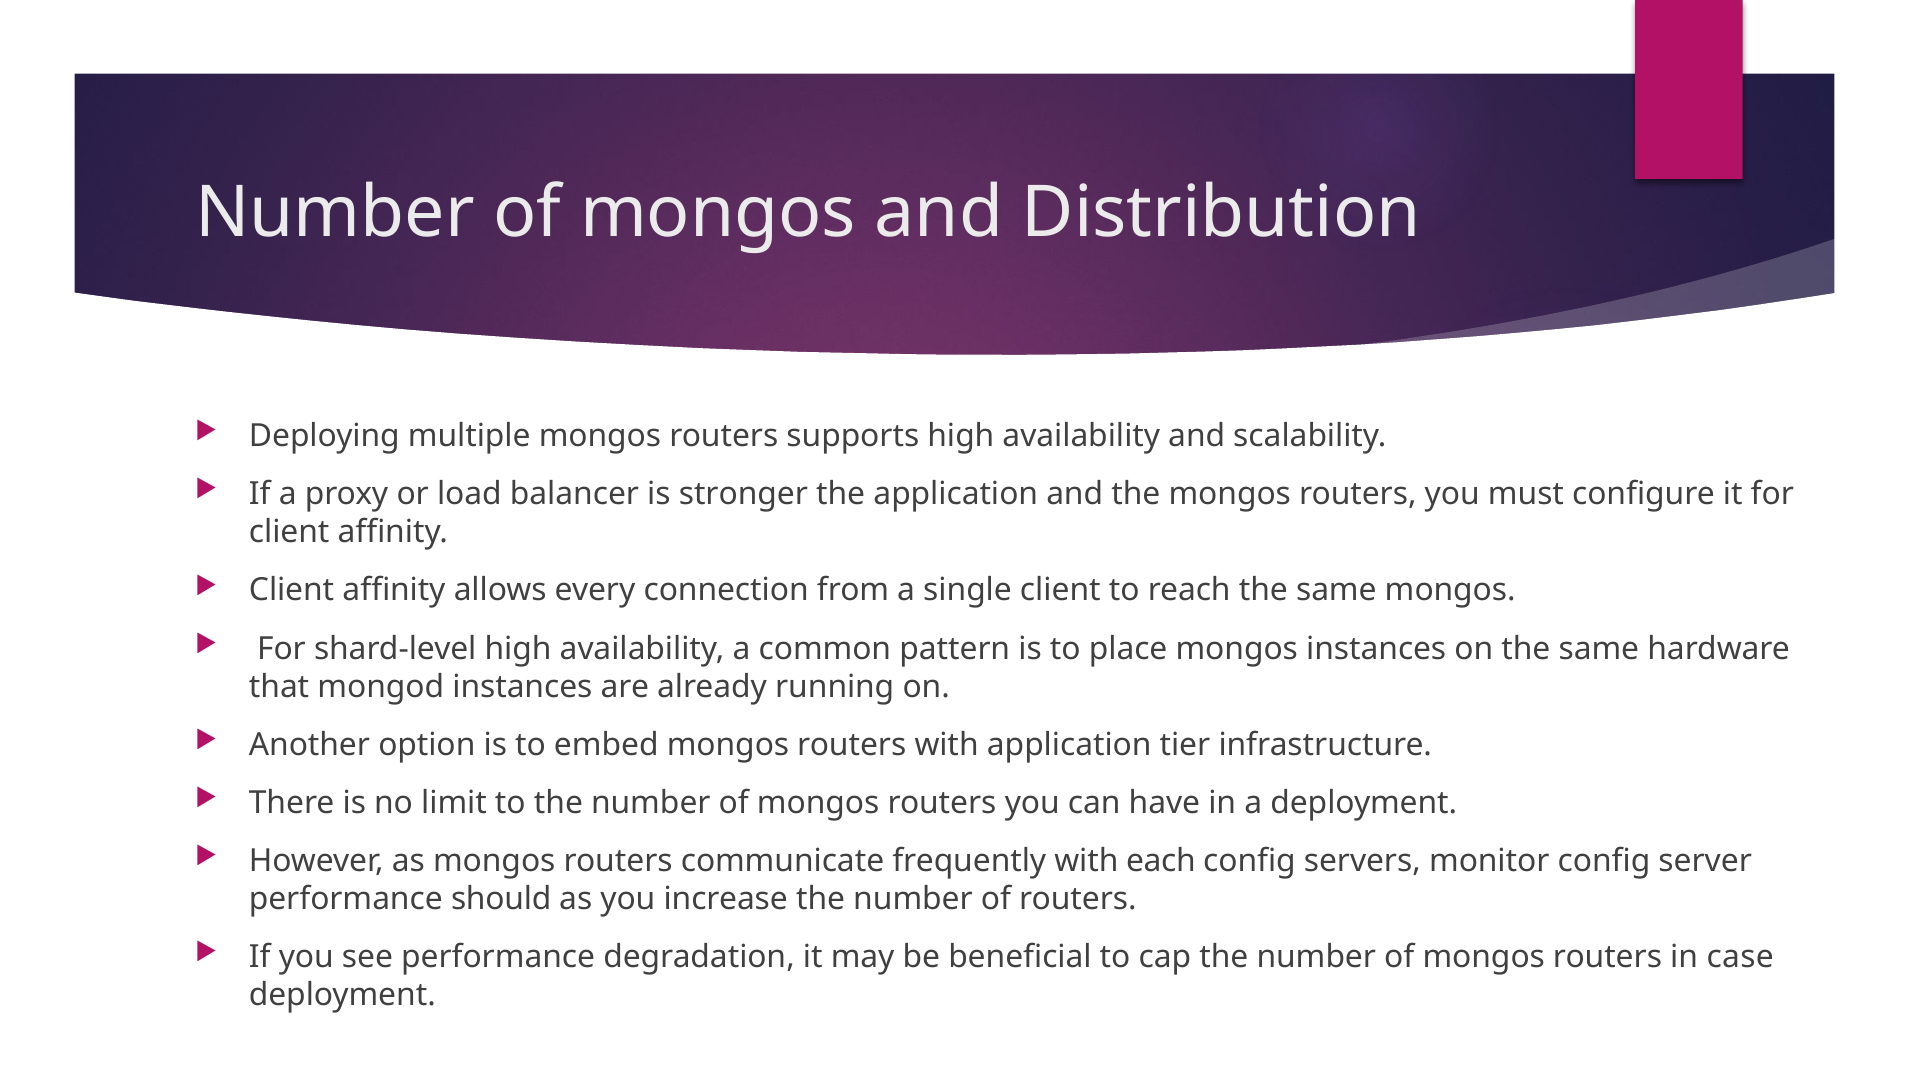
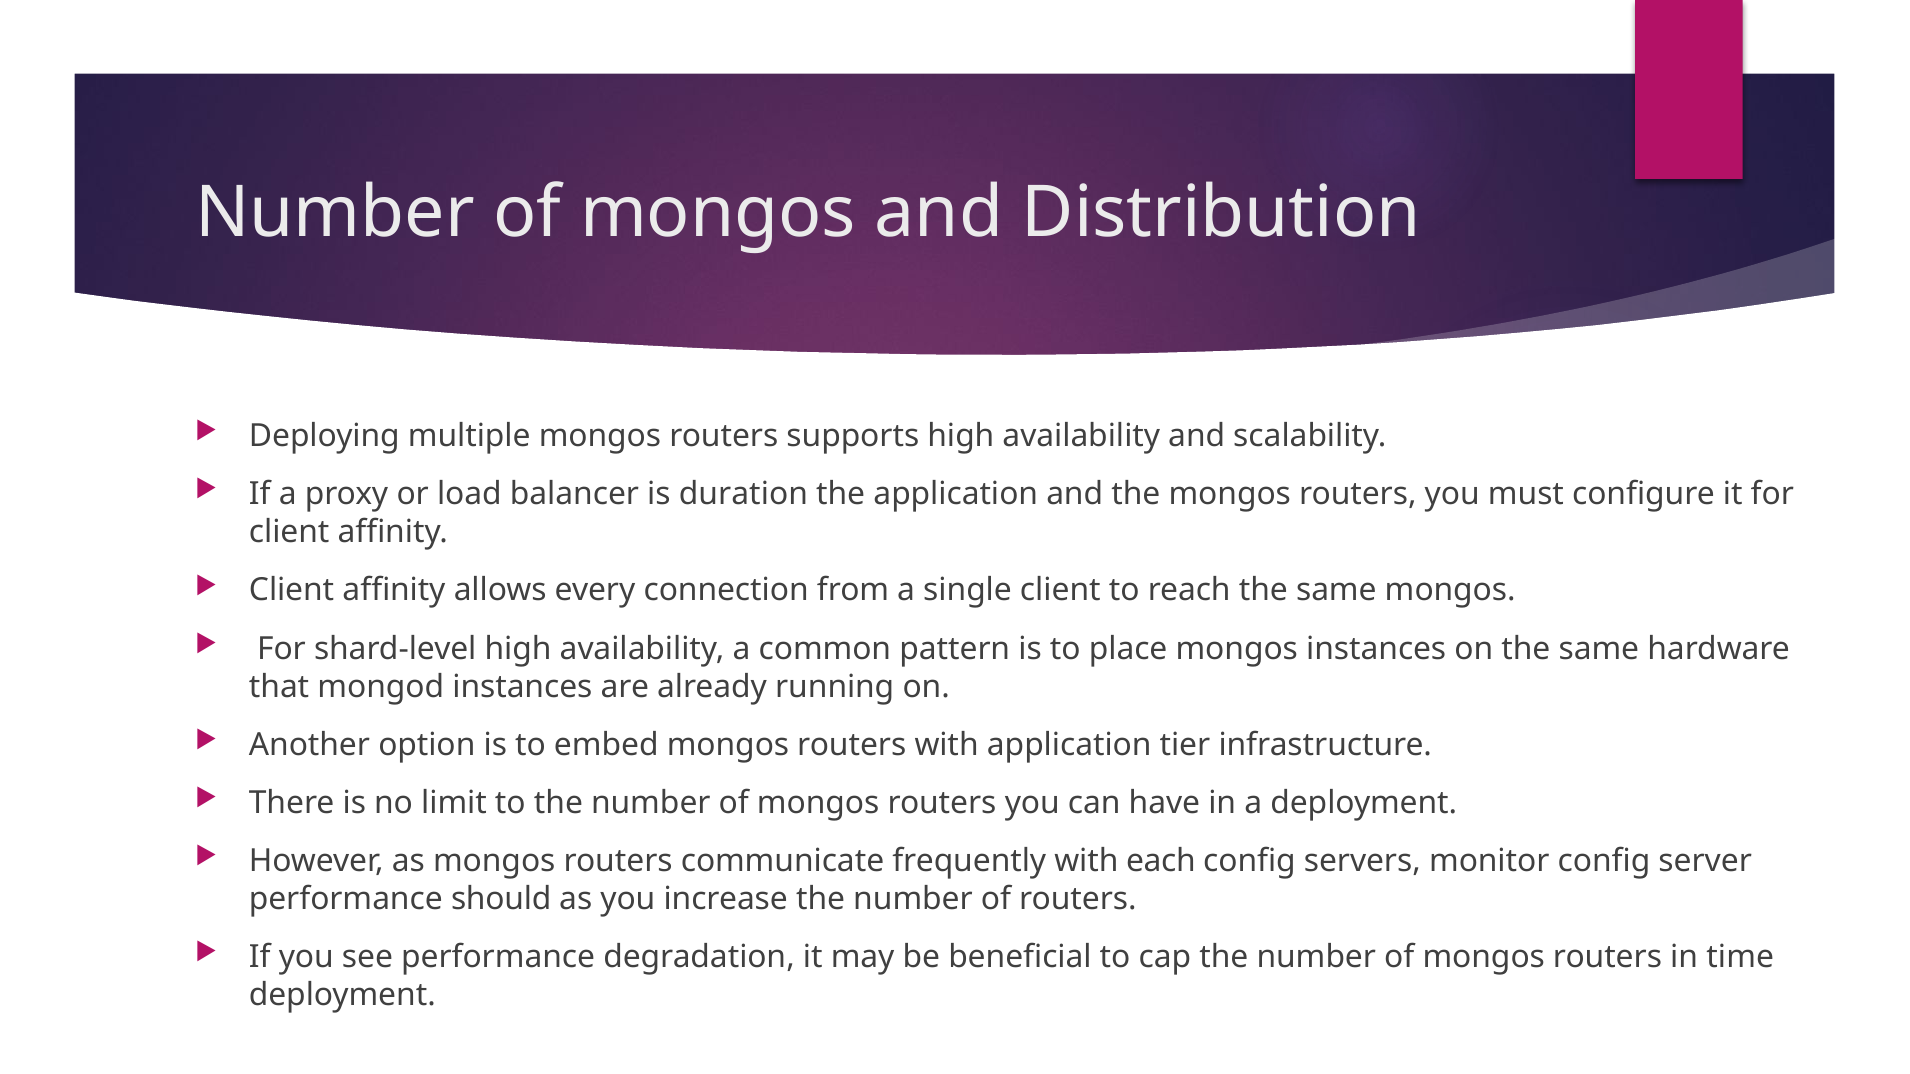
stronger: stronger -> duration (743, 494)
case: case -> time (1740, 958)
